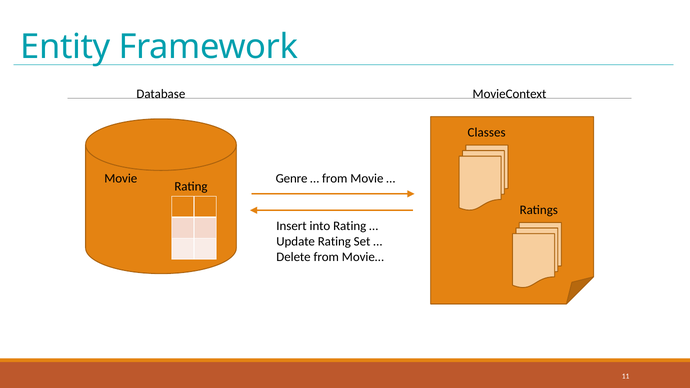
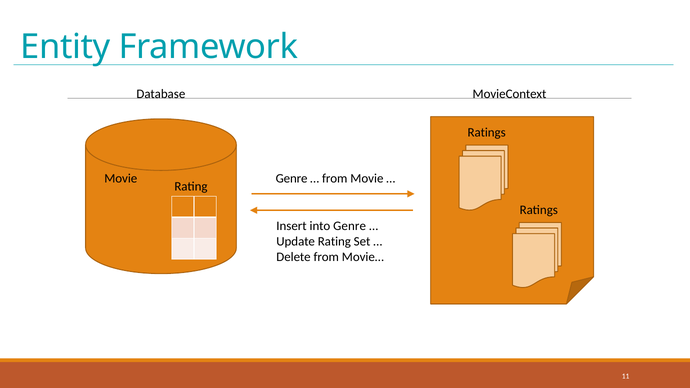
Classes: Classes -> Ratings (487, 132)
into Rating: Rating -> Genre (350, 226)
